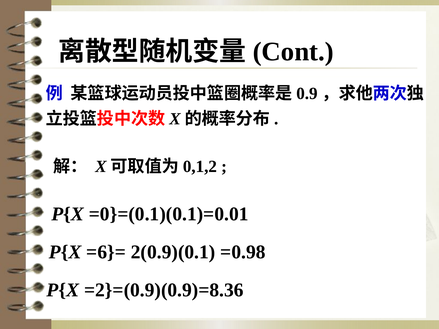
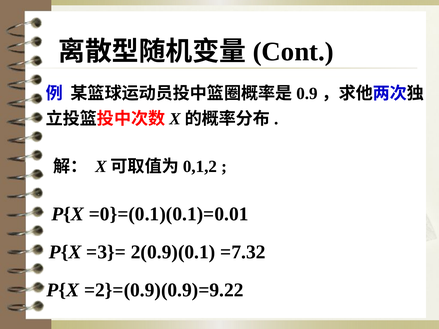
=6}=: =6}= -> =3}= (106, 252)
=0.98: =0.98 -> =7.32 (243, 252)
=2}=(0.9)(0.9)=8.36: =2}=(0.9)(0.9)=8.36 -> =2}=(0.9)(0.9)=9.22 (164, 290)
